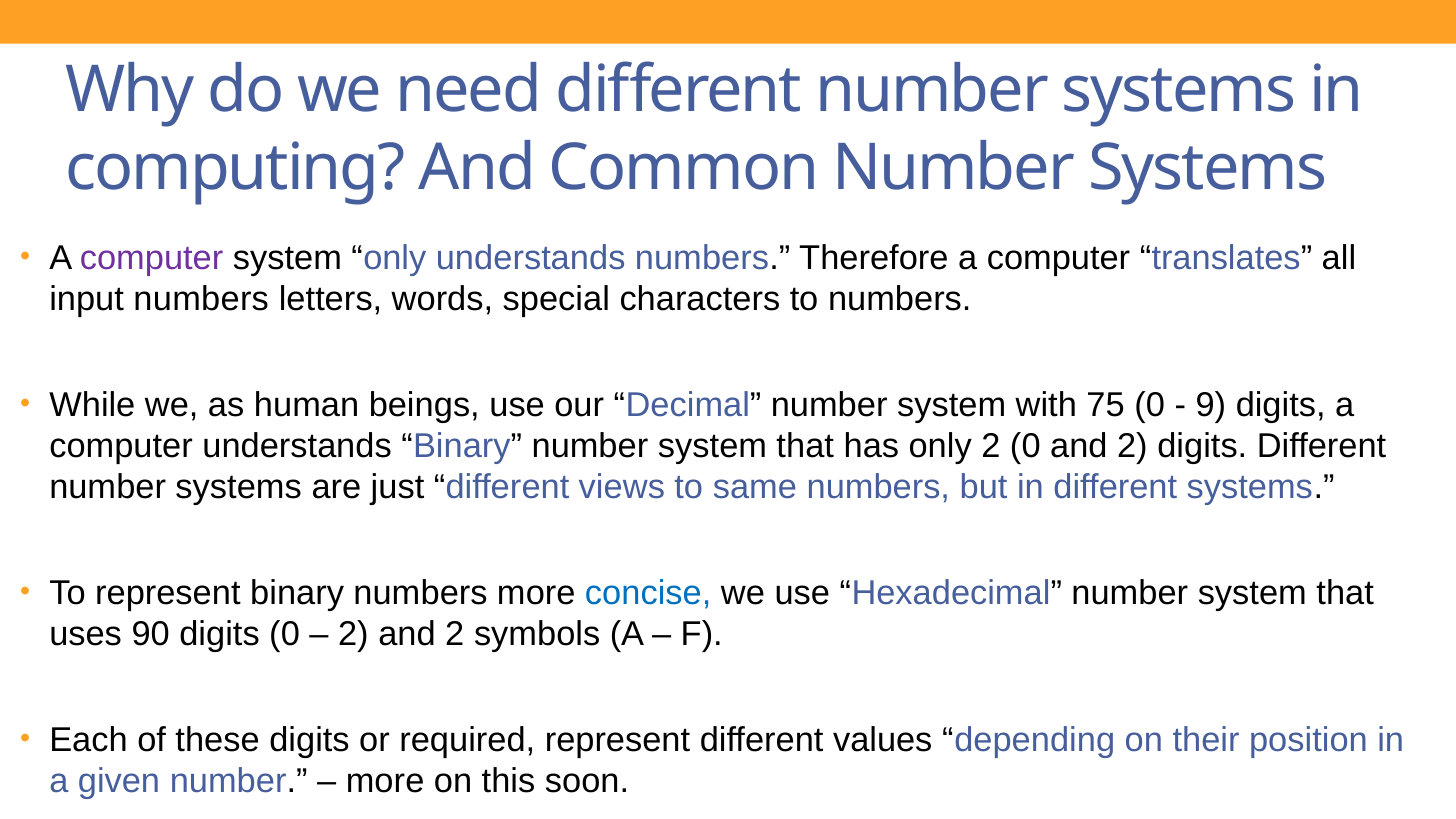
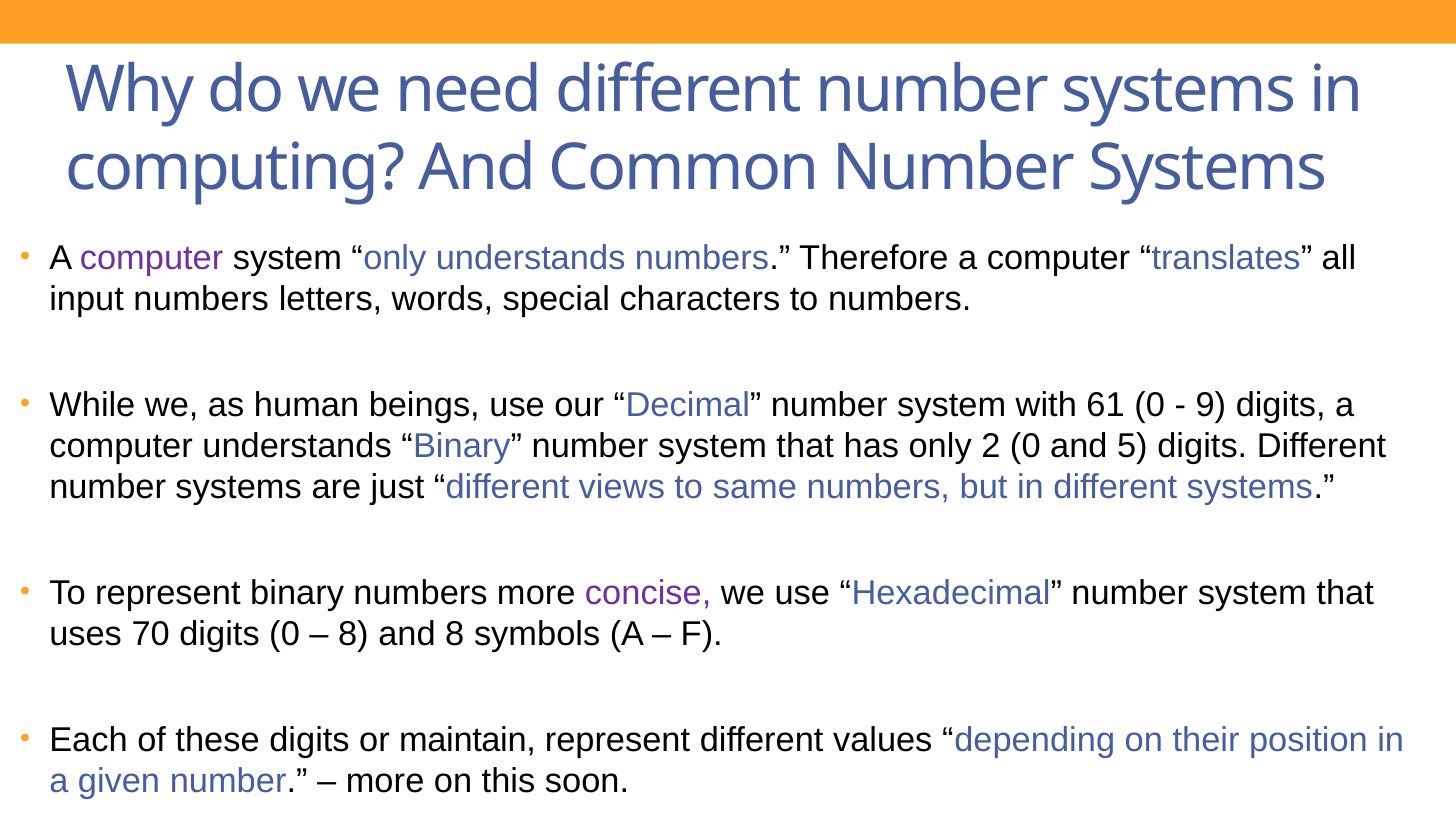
75: 75 -> 61 (1106, 405)
0 and 2: 2 -> 5 (1132, 446)
concise colour: blue -> purple (648, 593)
90: 90 -> 70 (151, 634)
2: 2 -> 8 (353, 634)
2: 2 -> 8 (455, 634)
required: required -> maintain (467, 740)
